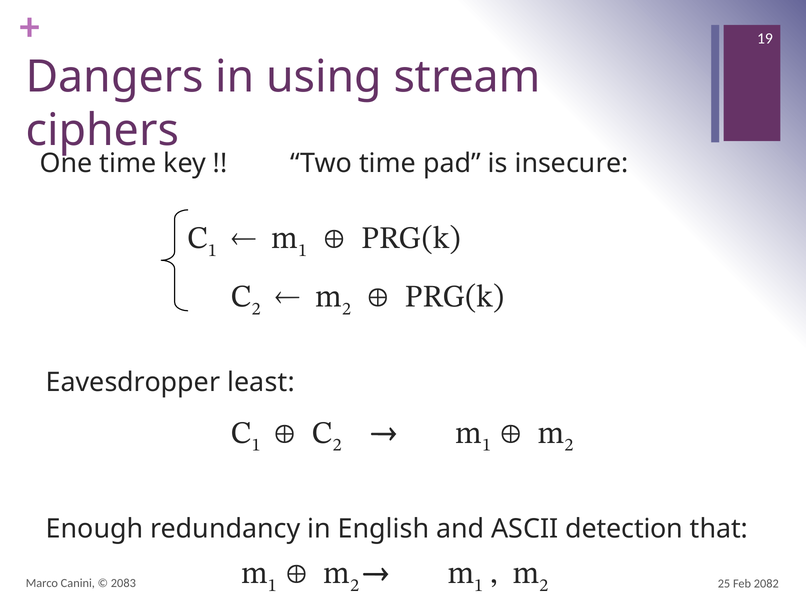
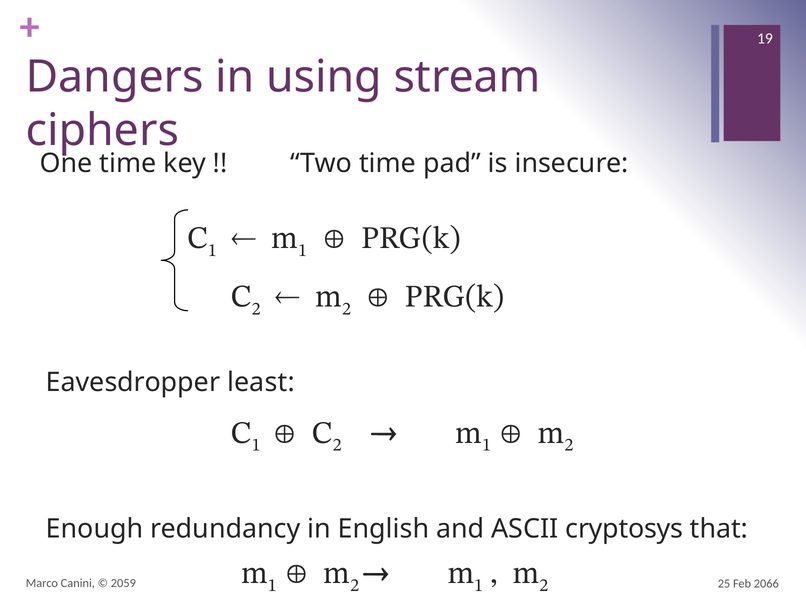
detection: detection -> cryptosys (624, 529)
2083: 2083 -> 2059 (123, 583)
2082: 2082 -> 2066 (766, 583)
